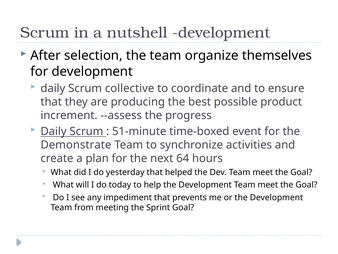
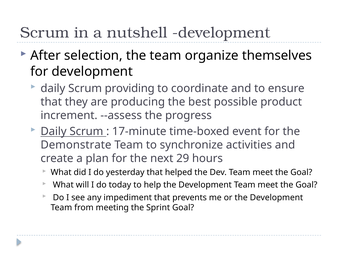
collective: collective -> providing (130, 88)
51-minute: 51-minute -> 17-minute (139, 131)
64: 64 -> 29 (183, 158)
